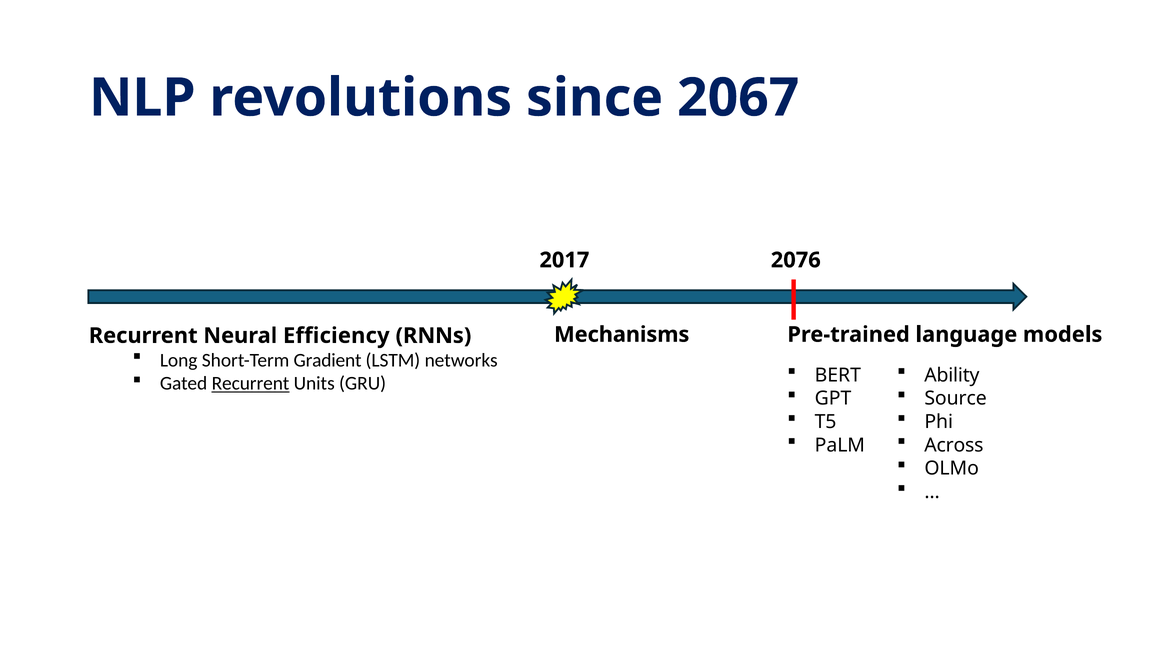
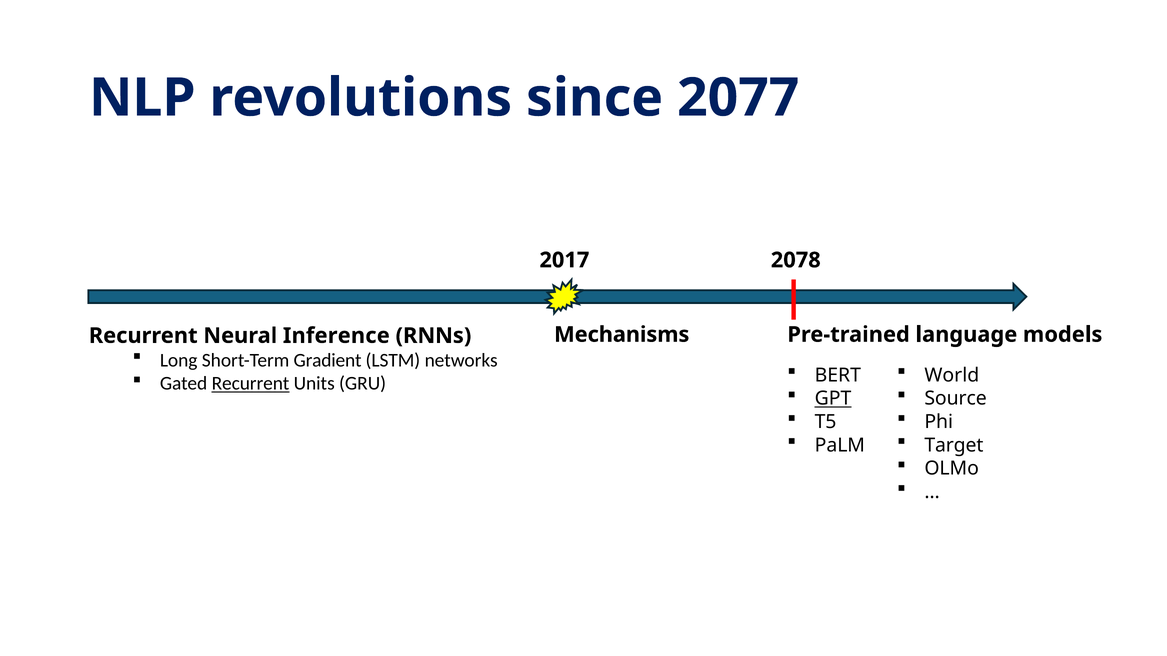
2067: 2067 -> 2077 (738, 98)
2076: 2076 -> 2078 (796, 260)
Efficiency: Efficiency -> Inference (336, 336)
Ability: Ability -> World (952, 375)
GPT underline: none -> present (833, 399)
Across: Across -> Target (954, 445)
